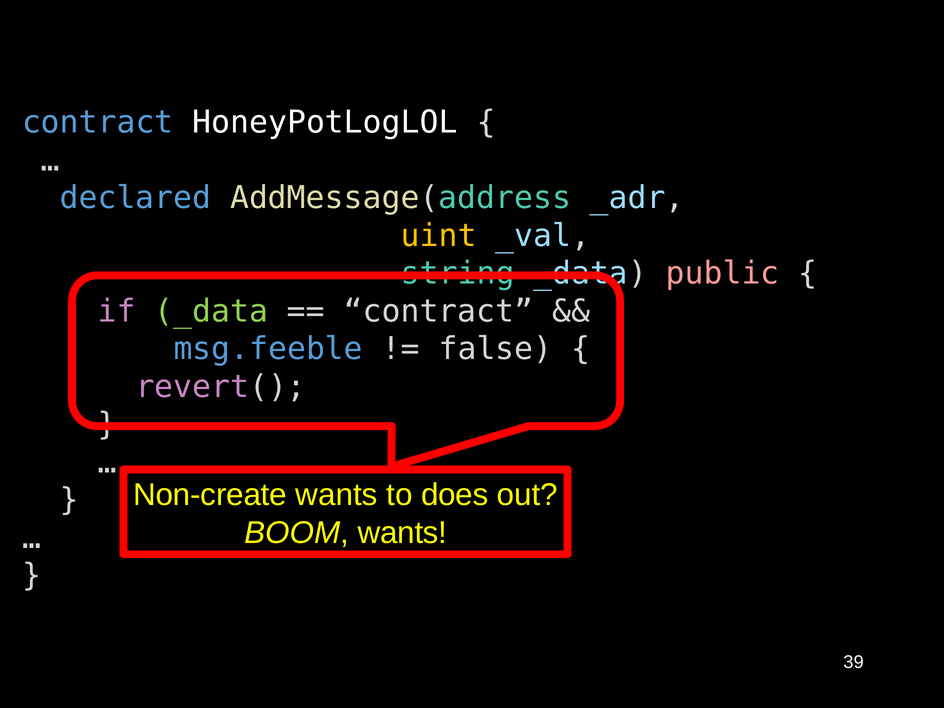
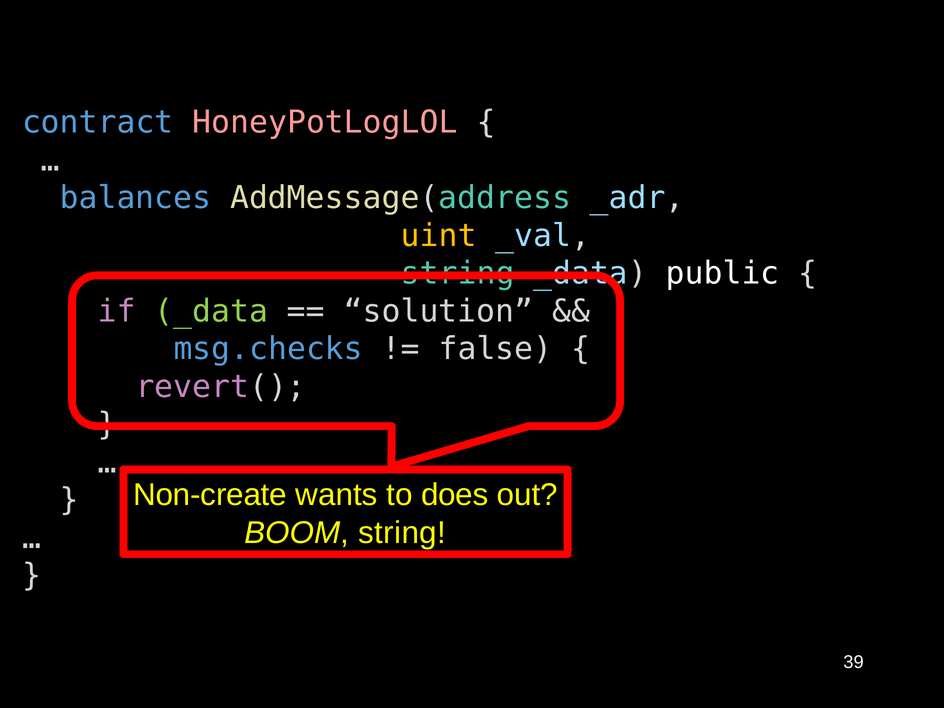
HoneyPotLogLOL colour: white -> pink (325, 122)
declared: declared -> balances (135, 198)
public colour: pink -> white (723, 273)
contract: contract -> solution (438, 311)
msg.feeble: msg.feeble -> msg.checks (268, 349)
BOOM wants: wants -> string (402, 533)
